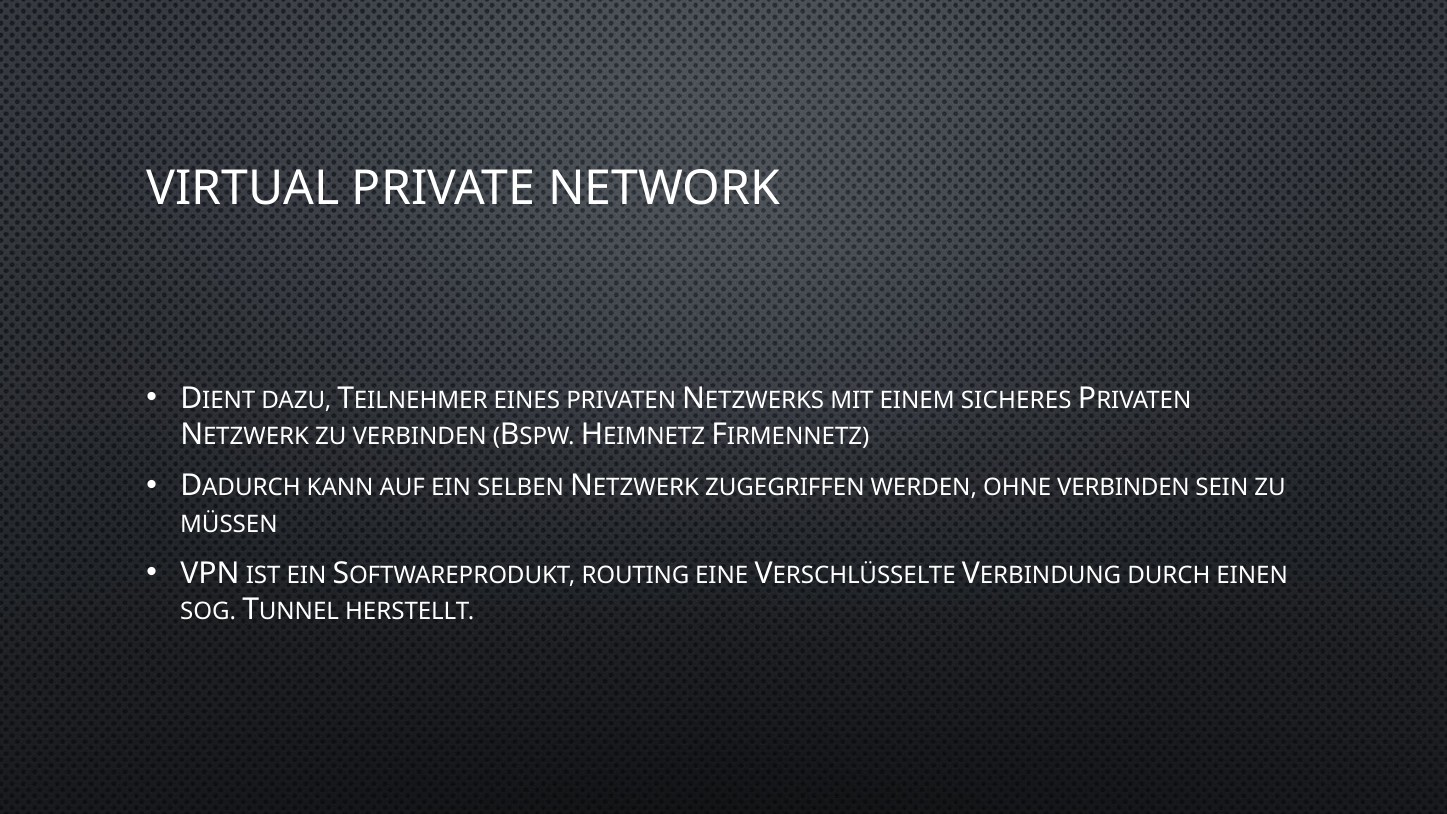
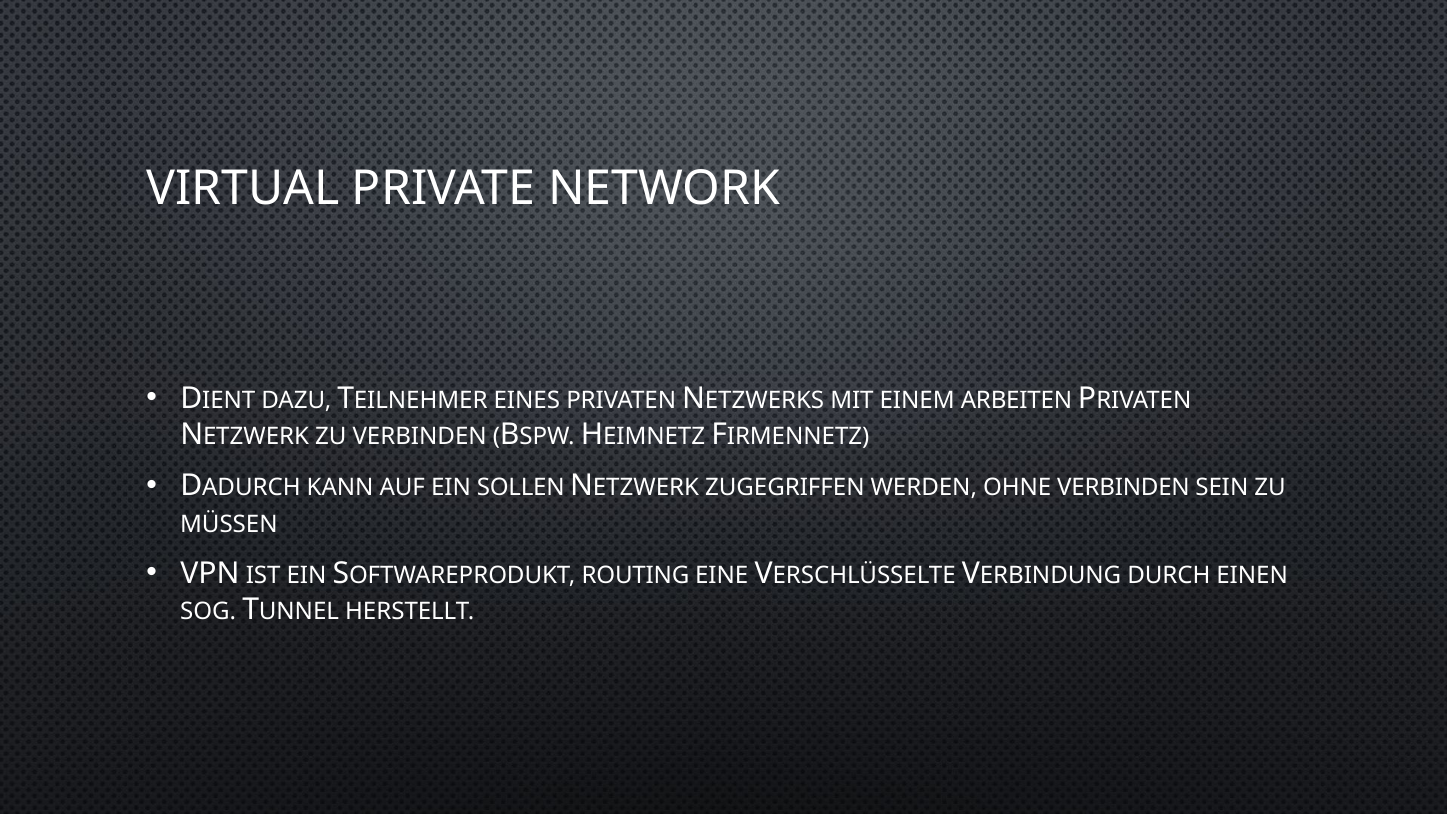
SICHERES: SICHERES -> ARBEITEN (1016, 400)
SELBEN: SELBEN -> SOLLEN (521, 488)
